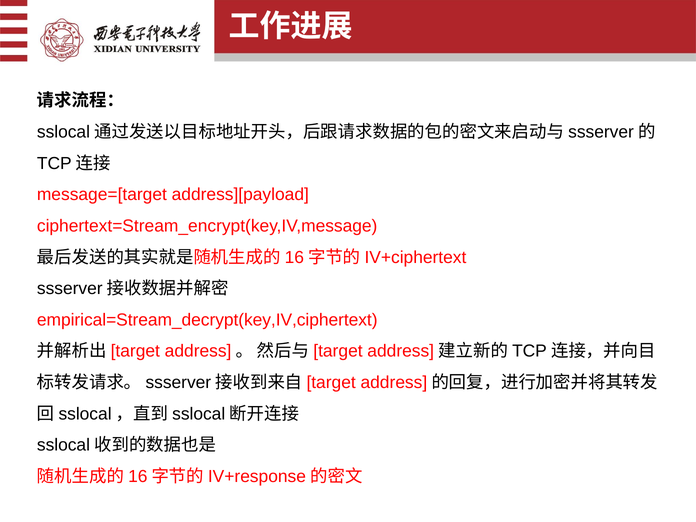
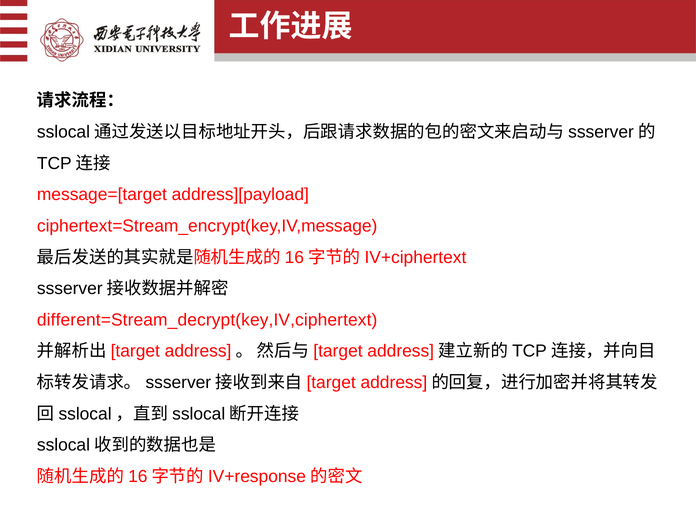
empirical=Stream_decrypt(key,IV,ciphertext: empirical=Stream_decrypt(key,IV,ciphertext -> different=Stream_decrypt(key,IV,ciphertext (207, 320)
